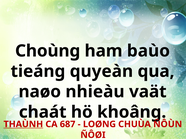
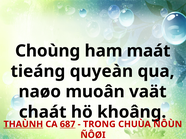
baùo: baùo -> maát (149, 51)
nhieàu: nhieàu -> muoân (95, 92)
687 underline: none -> present (68, 125)
LOØNG: LOØNG -> TRONG (99, 125)
